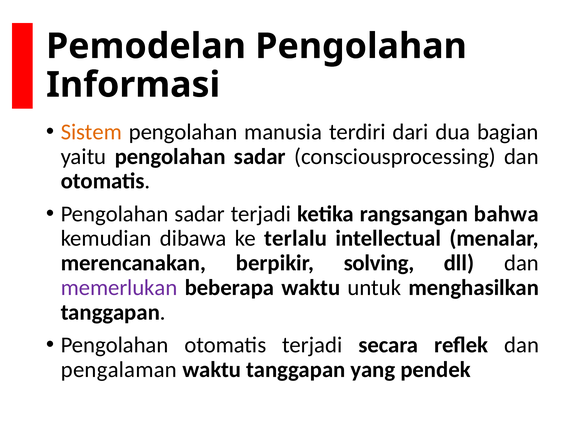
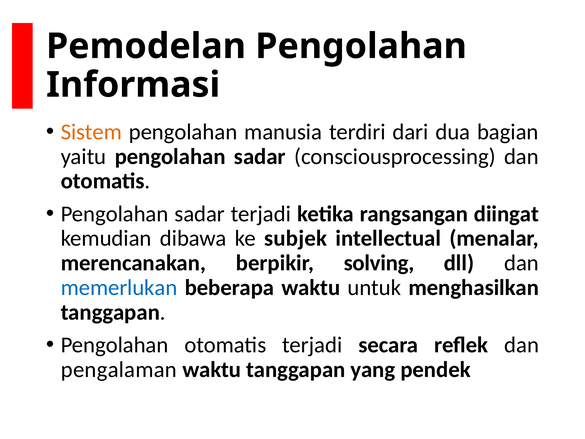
bahwa: bahwa -> diingat (506, 214)
terlalu: terlalu -> subjek (296, 238)
memerlukan colour: purple -> blue (119, 287)
